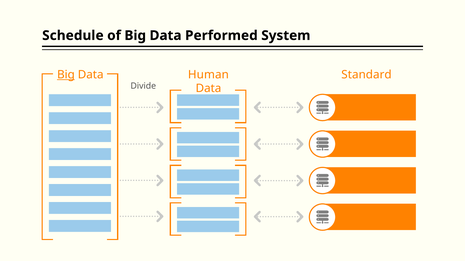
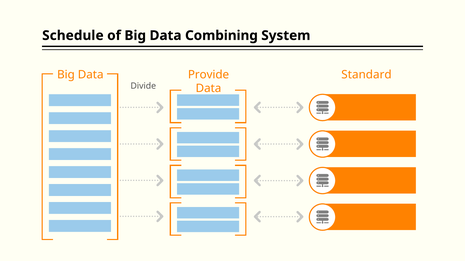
Performed: Performed -> Combining (221, 36)
Big underline: present -> none (66, 75)
Human: Human -> Provide (209, 75)
